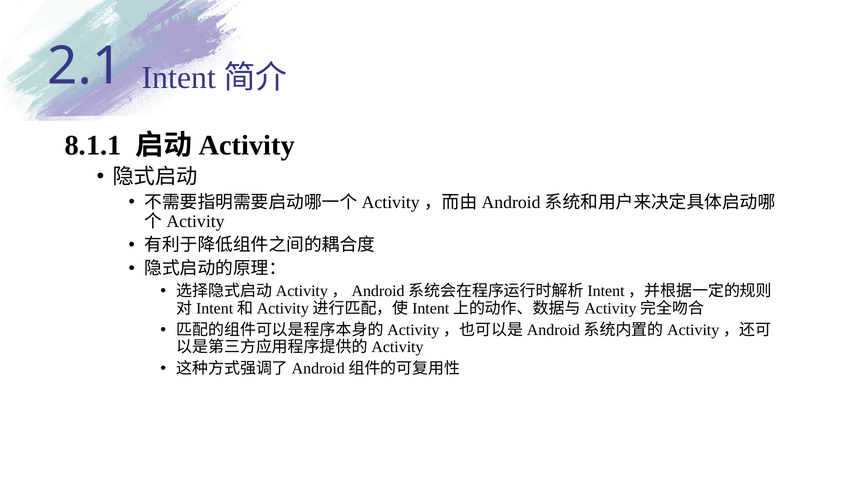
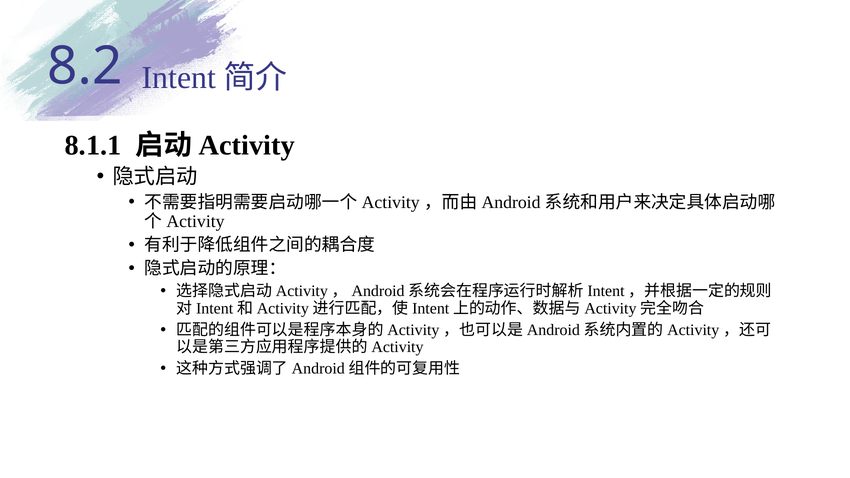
2.1: 2.1 -> 8.2 (85, 66)
